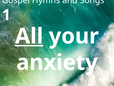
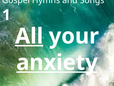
anxiety underline: none -> present (57, 62)
